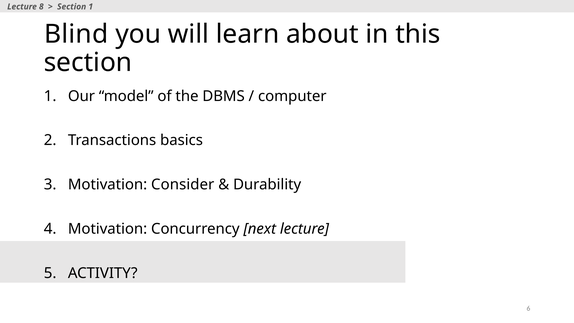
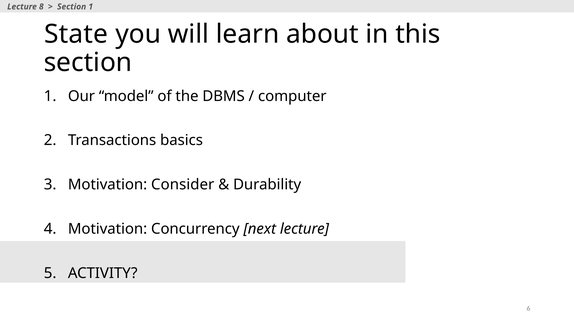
Blind: Blind -> State (76, 34)
